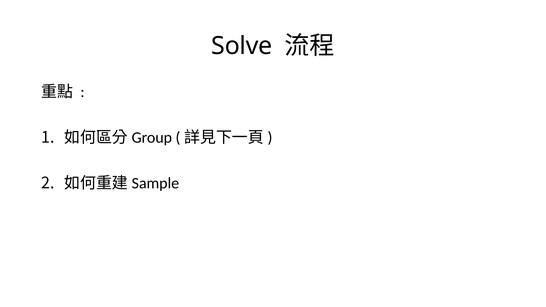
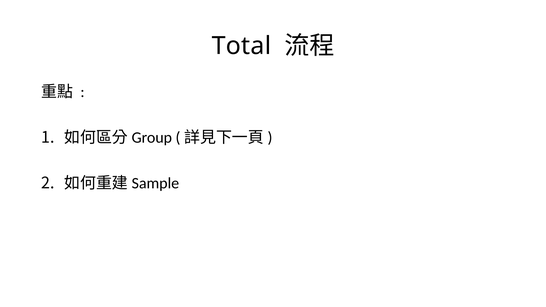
Solve: Solve -> Total (242, 46)
